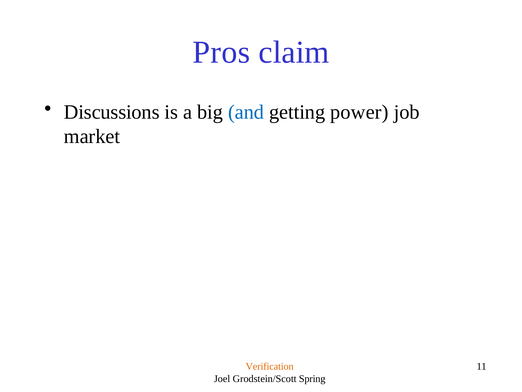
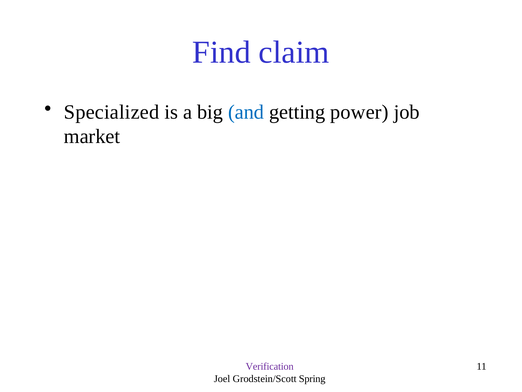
Pros: Pros -> Find (222, 52)
Discussions: Discussions -> Specialized (112, 112)
Verification colour: orange -> purple (270, 366)
